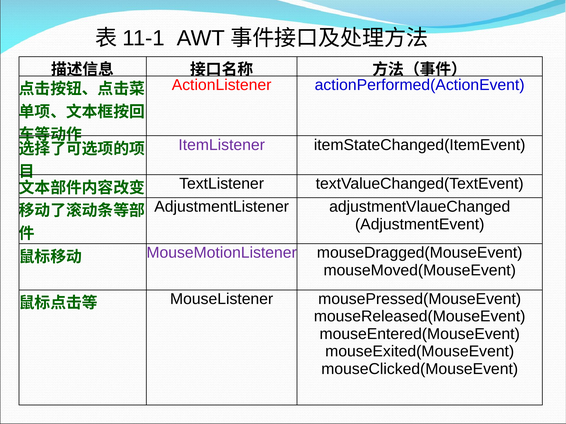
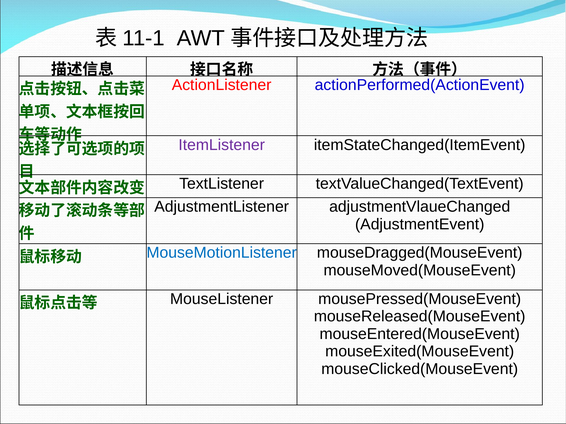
MouseMotionListener colour: purple -> blue (222, 253)
